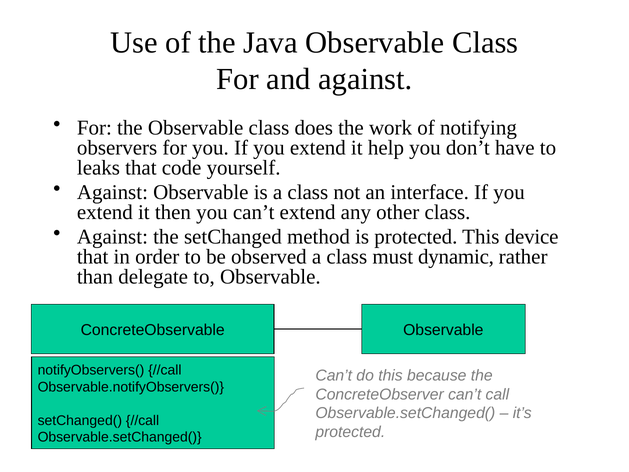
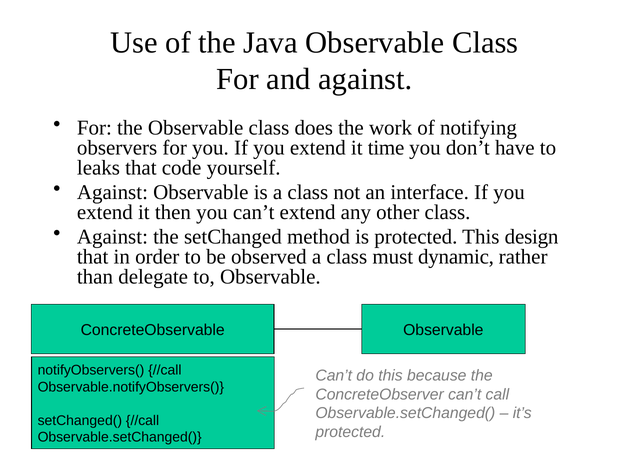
help: help -> time (386, 148)
device: device -> design (532, 237)
